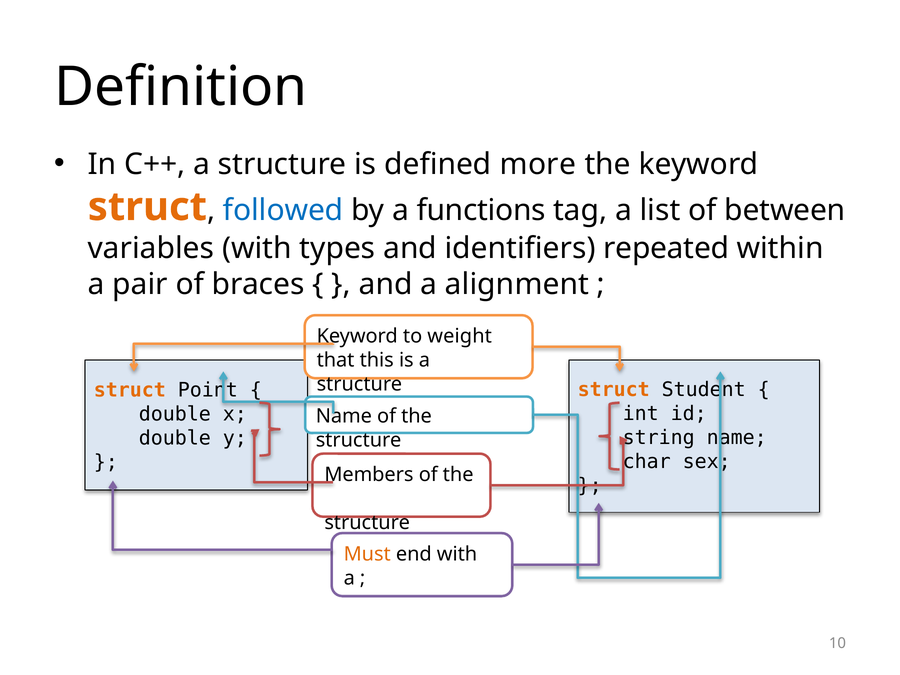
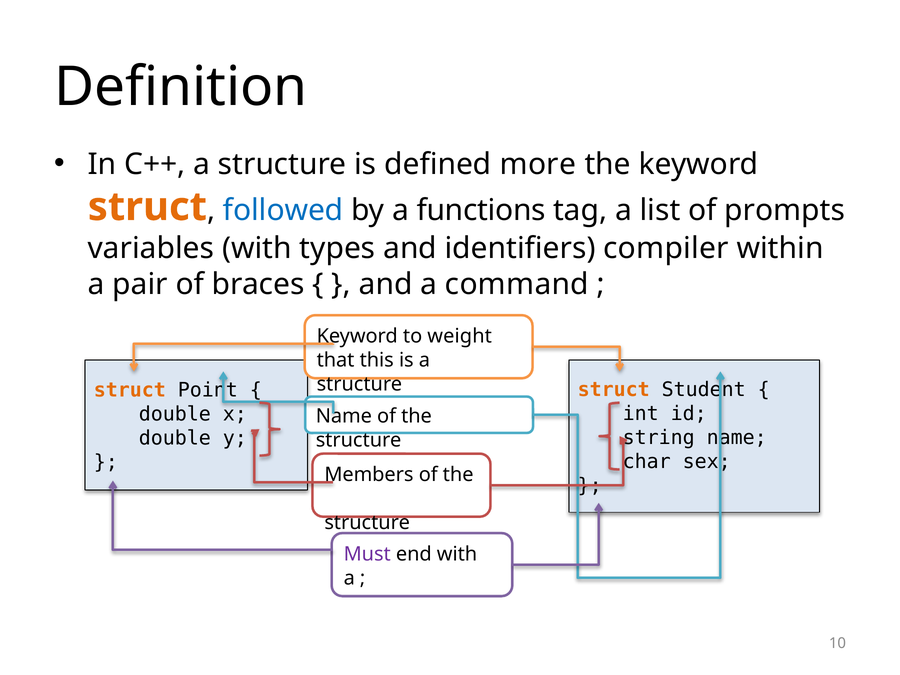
between: between -> prompts (785, 210)
repeated: repeated -> compiler (666, 248)
alignment: alignment -> command (517, 284)
Must colour: orange -> purple (367, 554)
